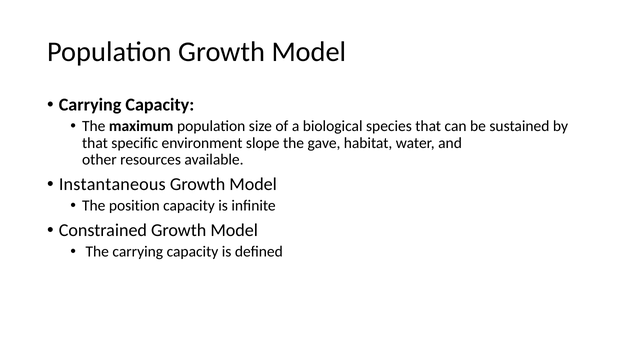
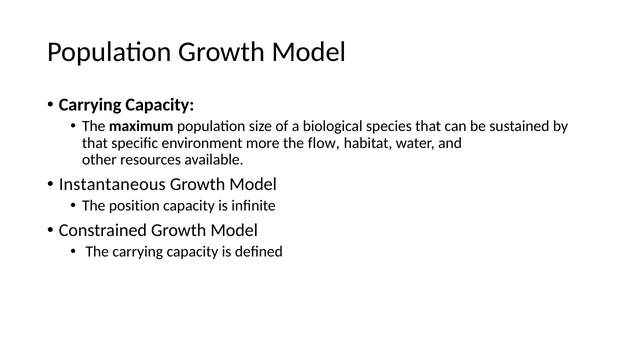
slope: slope -> more (263, 143)
gave: gave -> flow (324, 143)
